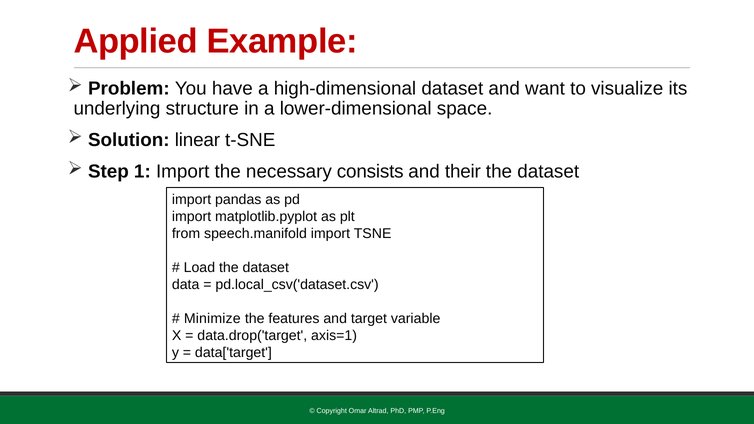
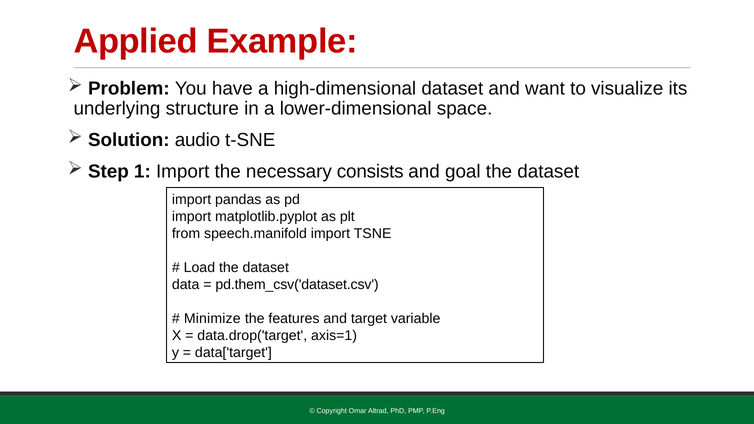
linear: linear -> audio (197, 140)
their: their -> goal (463, 171)
pd.local_csv('dataset.csv: pd.local_csv('dataset.csv -> pd.them_csv('dataset.csv (297, 285)
